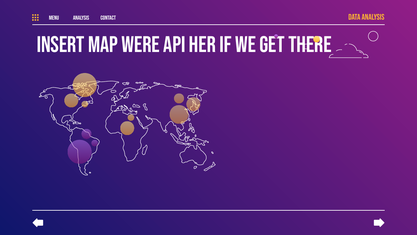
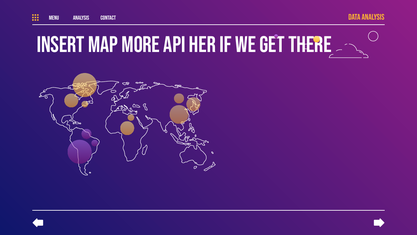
were: were -> more (141, 45)
